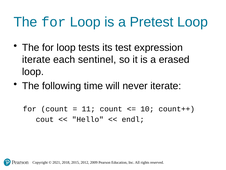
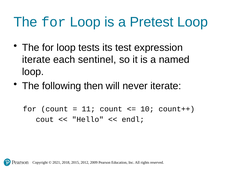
erased: erased -> named (174, 59)
time: time -> then (94, 86)
